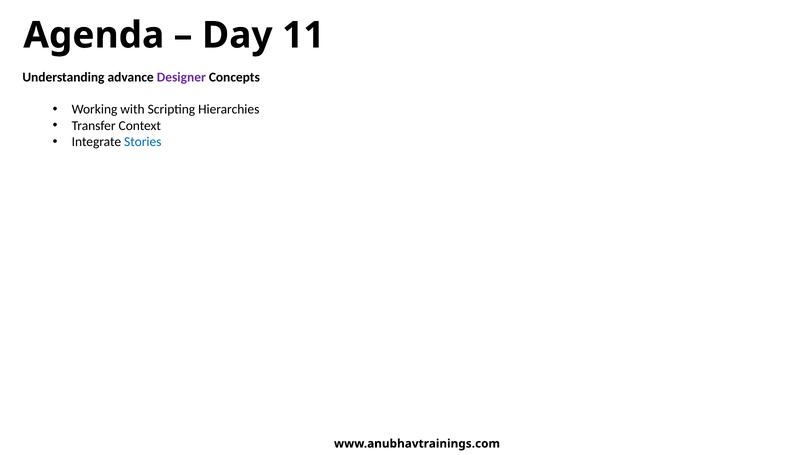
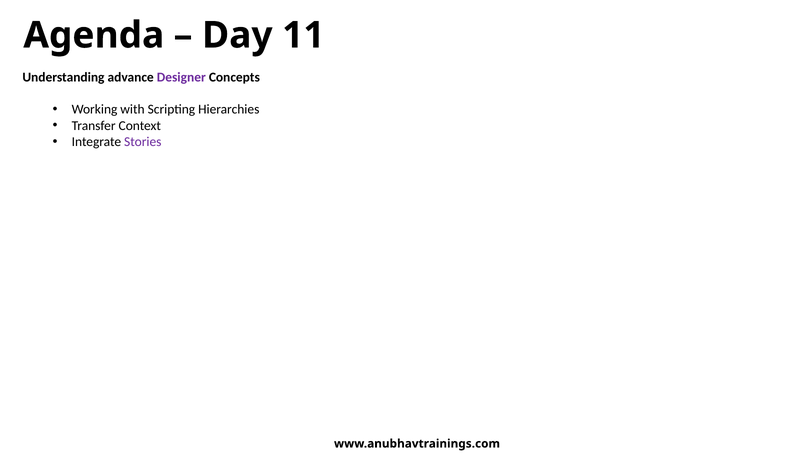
Stories colour: blue -> purple (143, 142)
